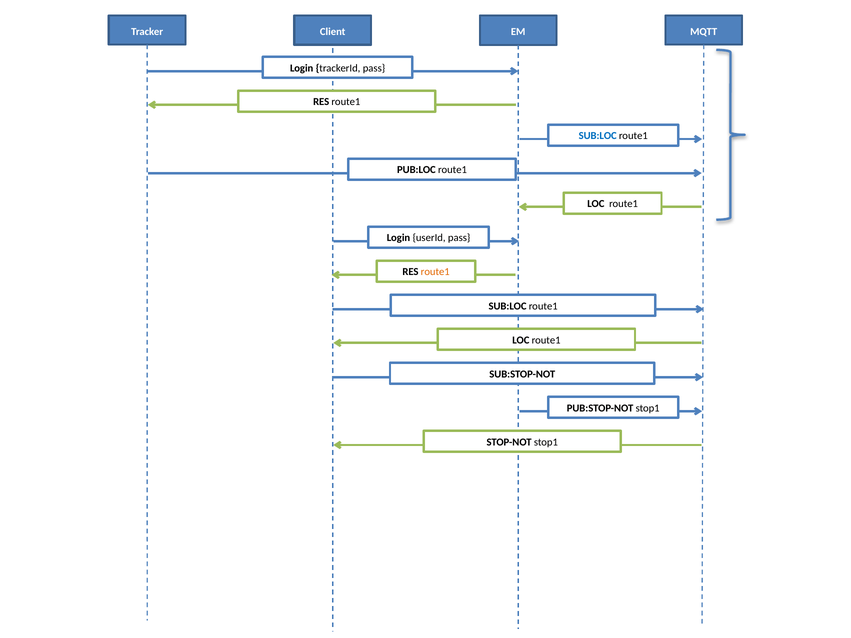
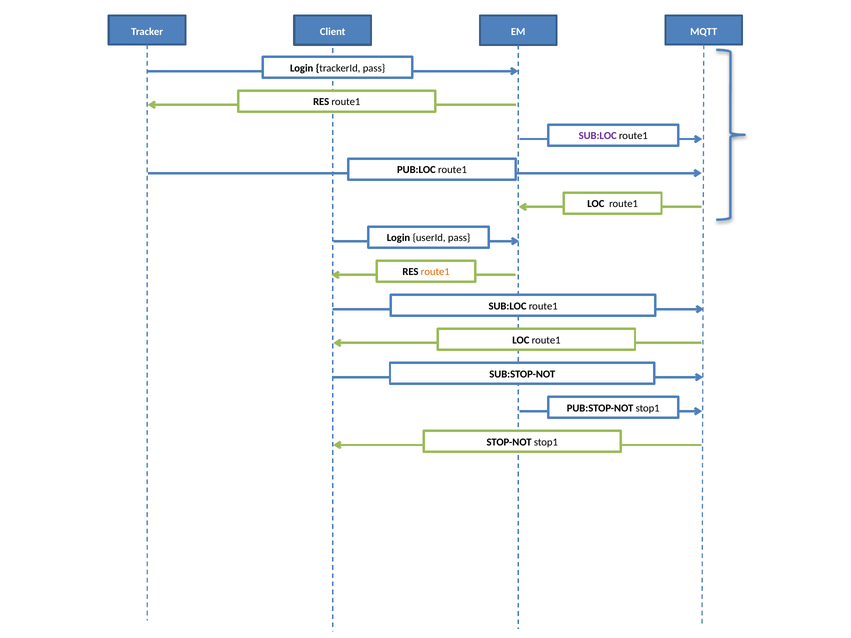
SUB:LOC colour: blue -> purple (598, 136)
